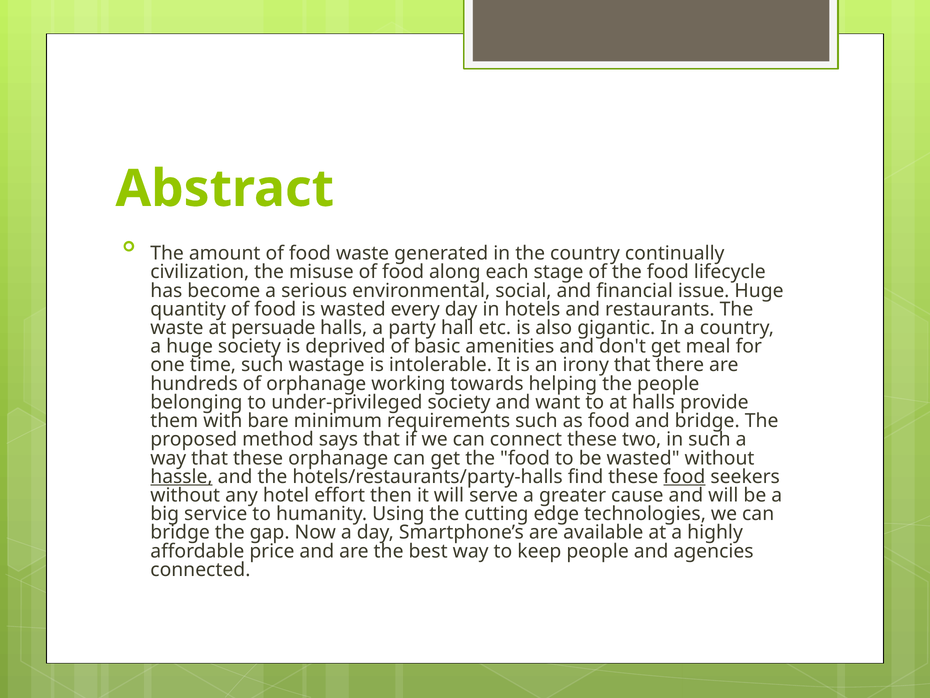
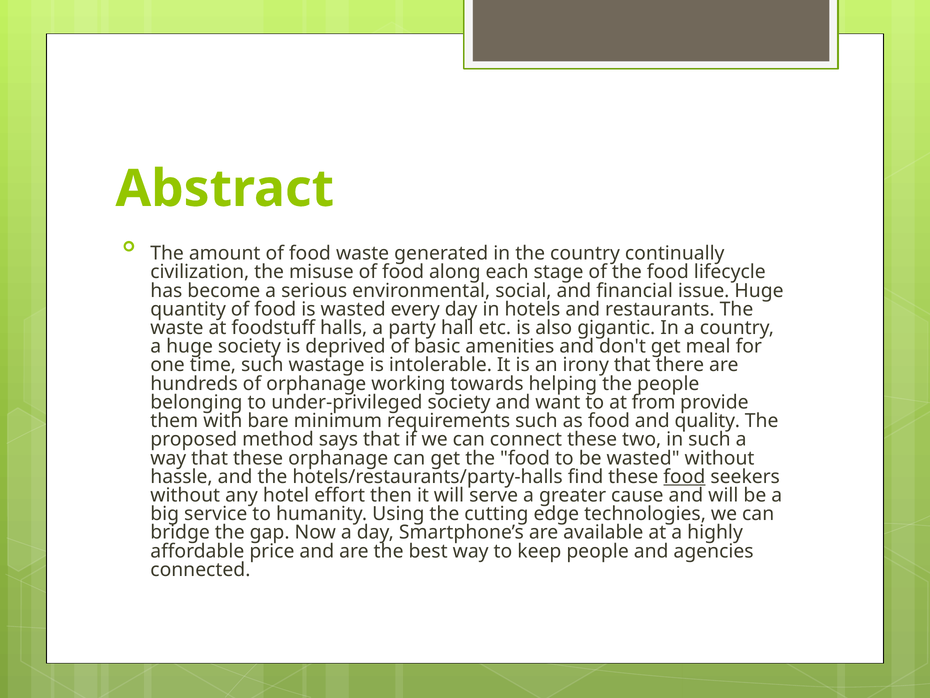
persuade: persuade -> foodstuff (273, 328)
at halls: halls -> from (654, 402)
and bridge: bridge -> quality (707, 421)
hassle underline: present -> none (182, 476)
